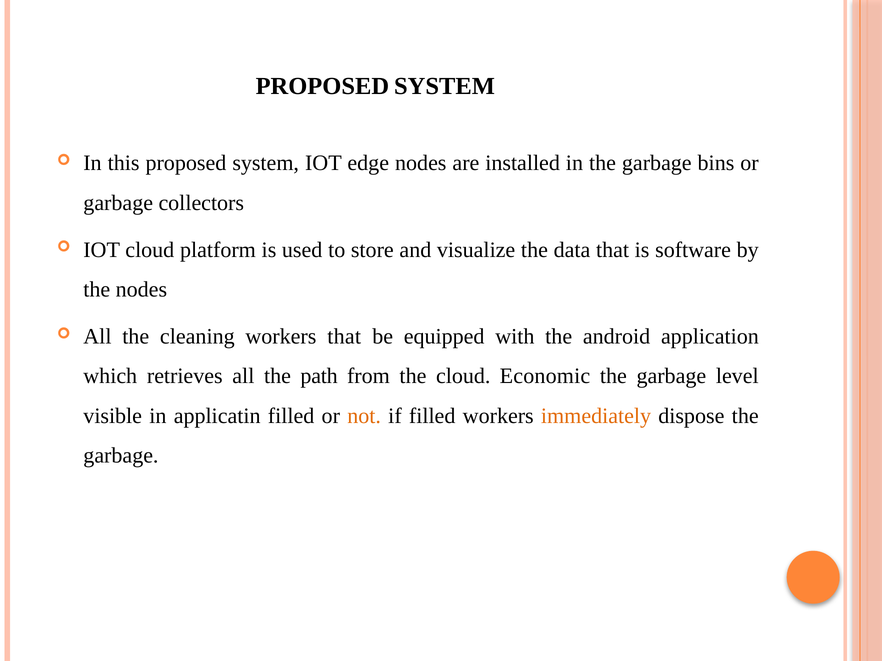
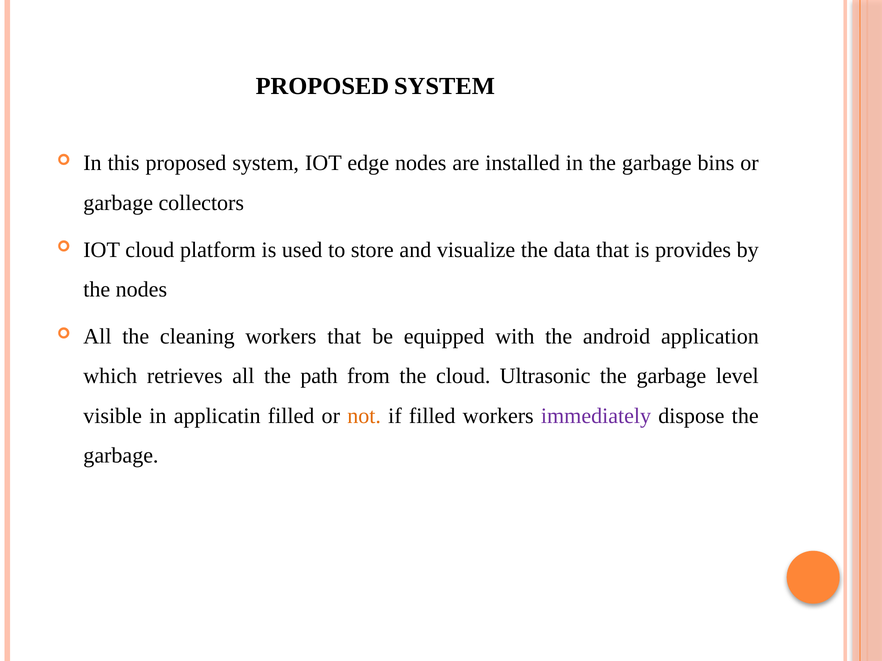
software: software -> provides (693, 250)
Economic: Economic -> Ultrasonic (545, 376)
immediately colour: orange -> purple (596, 416)
